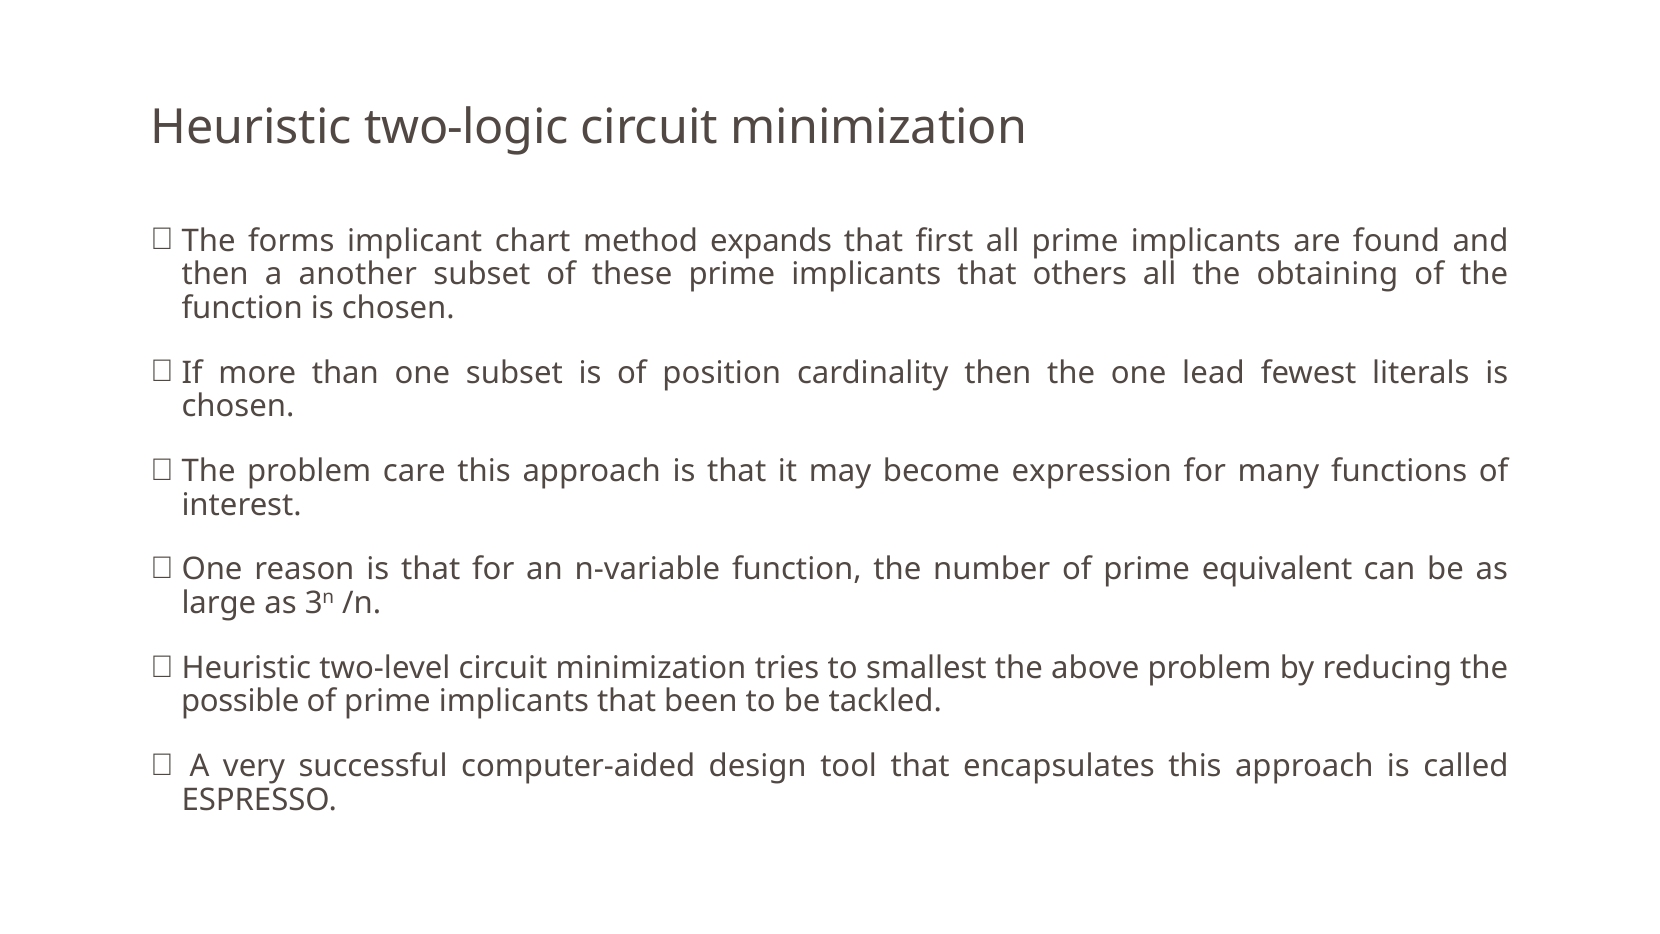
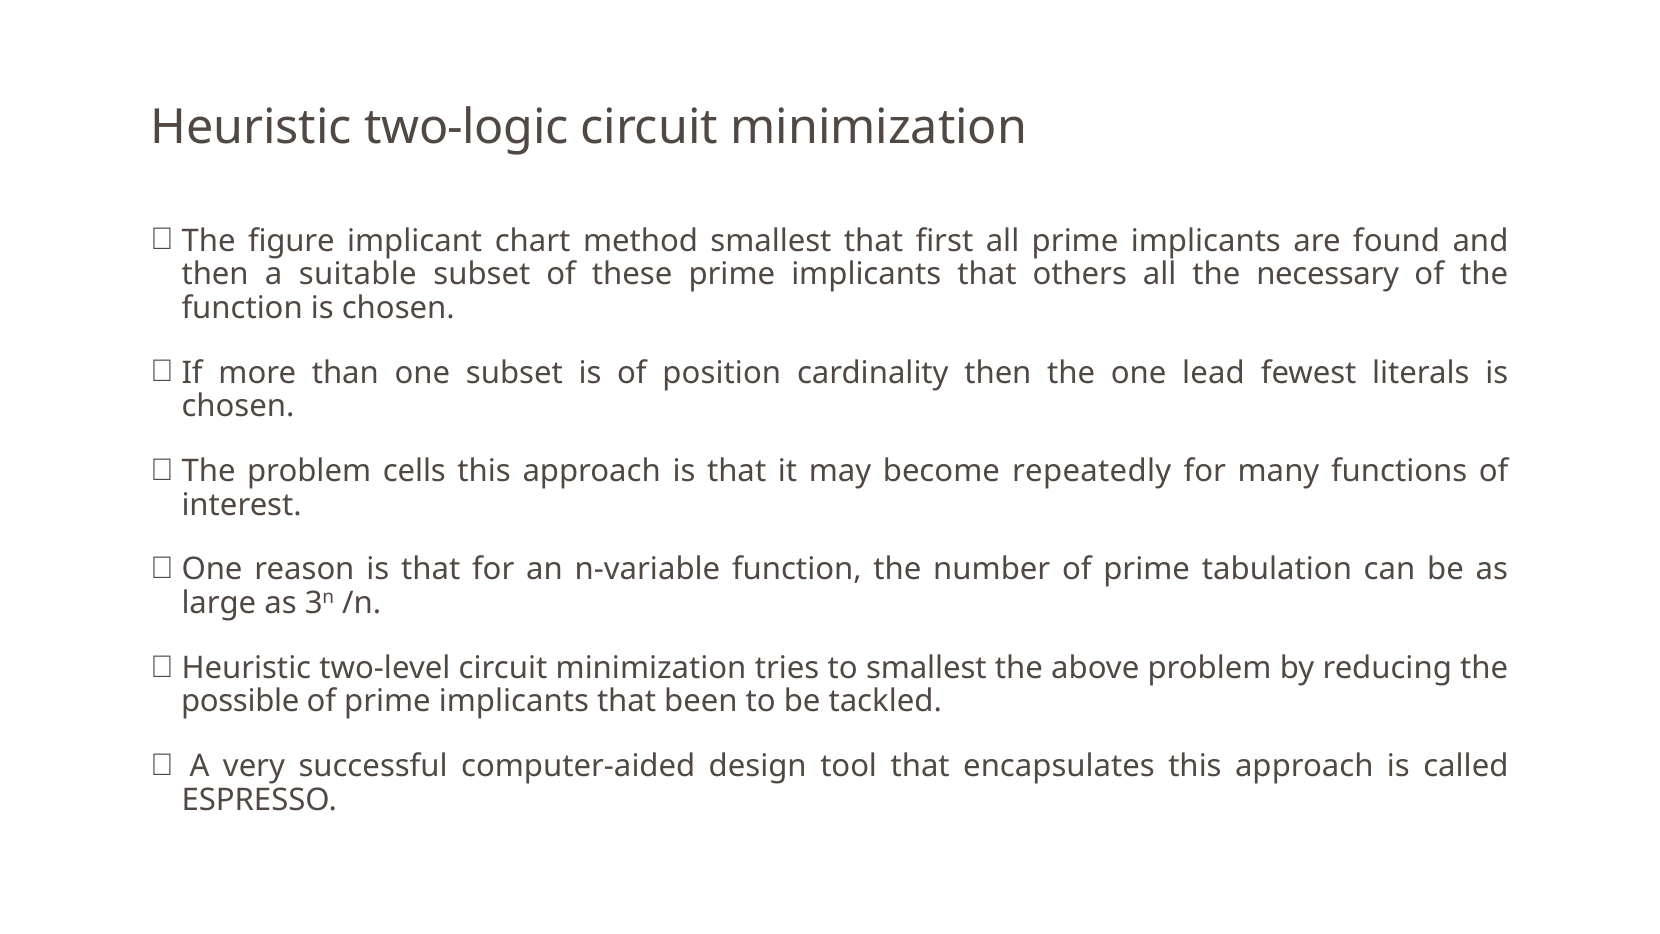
forms: forms -> figure (291, 241)
method expands: expands -> smallest (771, 241)
another: another -> suitable (358, 274)
obtaining: obtaining -> necessary (1328, 274)
care: care -> cells (414, 471)
expression: expression -> repeatedly (1092, 471)
equivalent: equivalent -> tabulation (1277, 569)
